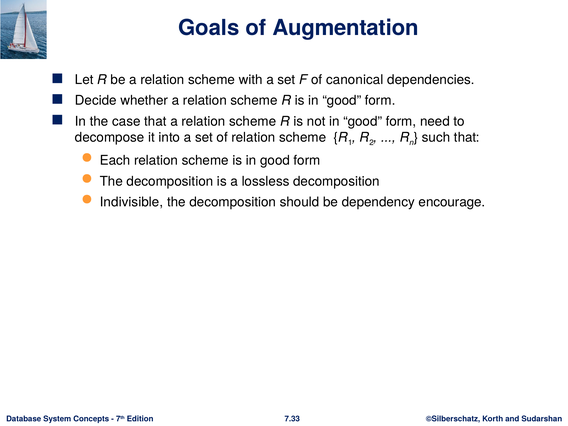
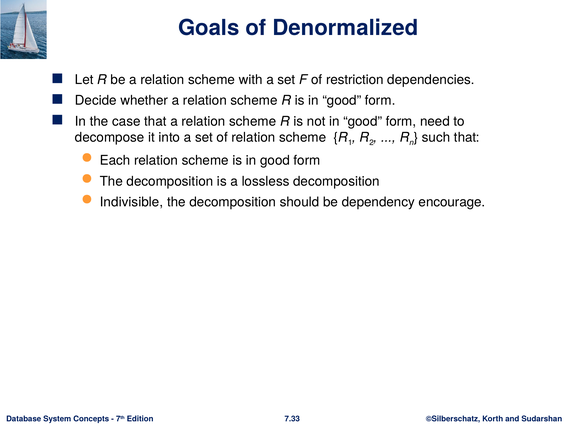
Augmentation: Augmentation -> Denormalized (345, 28)
canonical: canonical -> restriction (355, 80)
